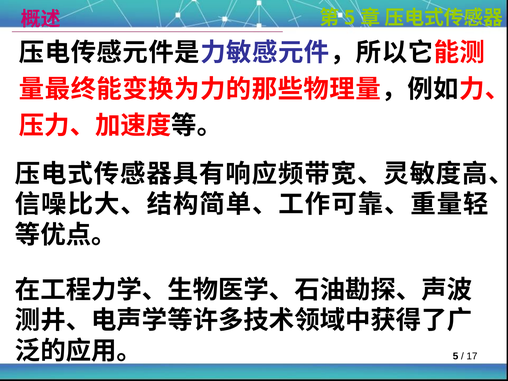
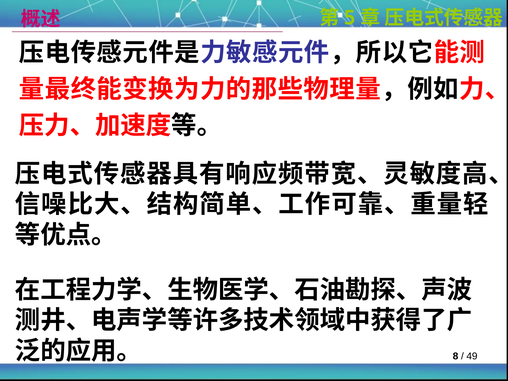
5: 5 -> 8 (456, 356)
17: 17 -> 49 (472, 356)
